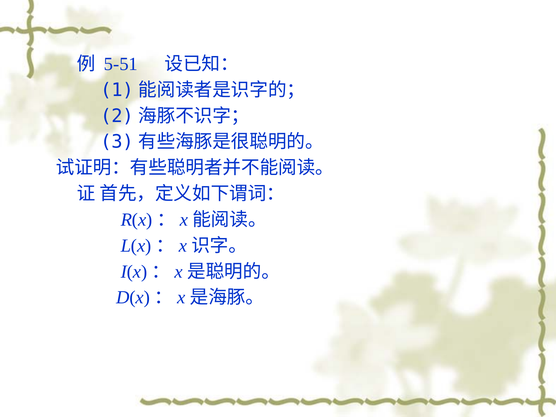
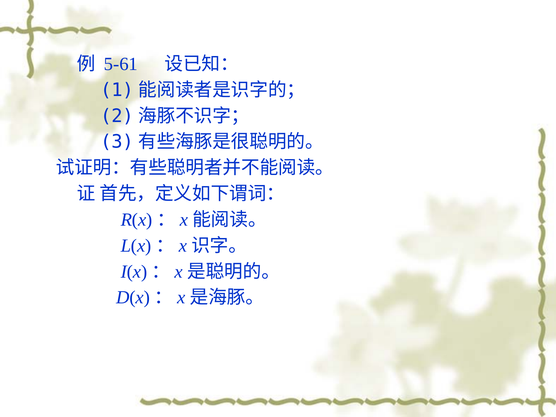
5-51: 5-51 -> 5-61 (121, 64)
